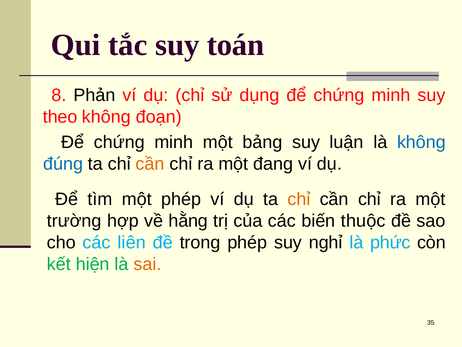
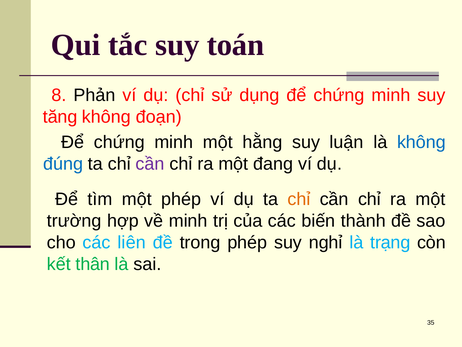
theo: theo -> tăng (60, 117)
bảng: bảng -> hằng (262, 142)
cần colour: orange -> purple (150, 164)
về hằng: hằng -> minh (188, 221)
thuộc: thuộc -> thành (363, 221)
phức: phức -> trạng (390, 242)
hiện: hiện -> thân (93, 264)
sai colour: orange -> black (147, 264)
